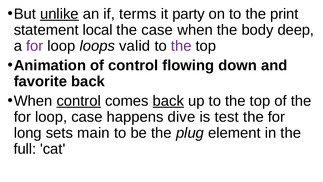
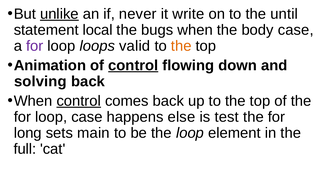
terms: terms -> never (138, 14)
party: party -> write (188, 14)
print: print -> until (284, 14)
the case: case -> bugs (157, 30)
body deep: deep -> case (296, 30)
the colour: purple -> orange (181, 46)
control underline: none -> present (133, 65)
favorite: favorite -> solving (40, 81)
back underline: present -> none (168, 101)
dive: dive -> else (181, 117)
the plug: plug -> loop (190, 133)
